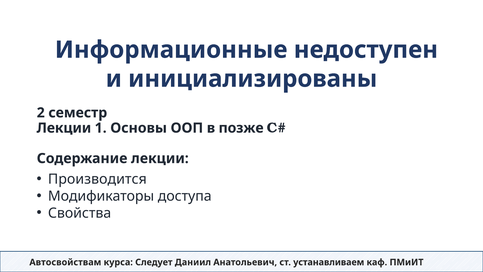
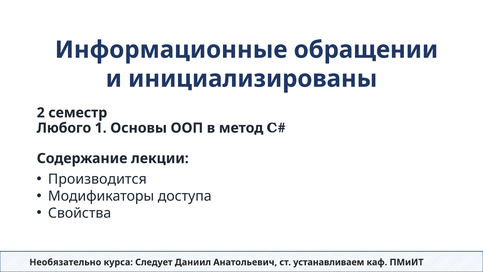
недоступен: недоступен -> обращении (366, 50)
Лекции: Лекции -> Любого (64, 128)
позже: позже -> метод (241, 128)
Автосвойствам: Автосвойствам -> Необязательно (65, 262)
